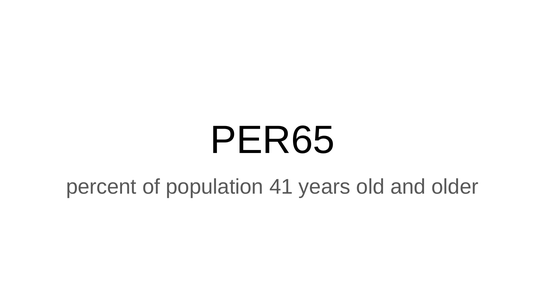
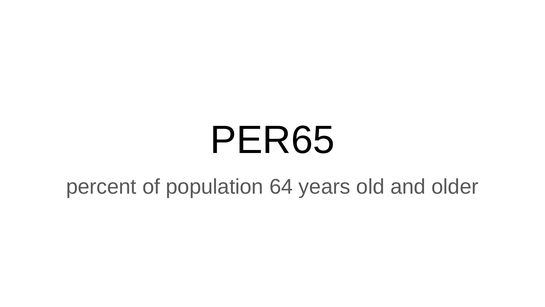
41: 41 -> 64 (281, 187)
